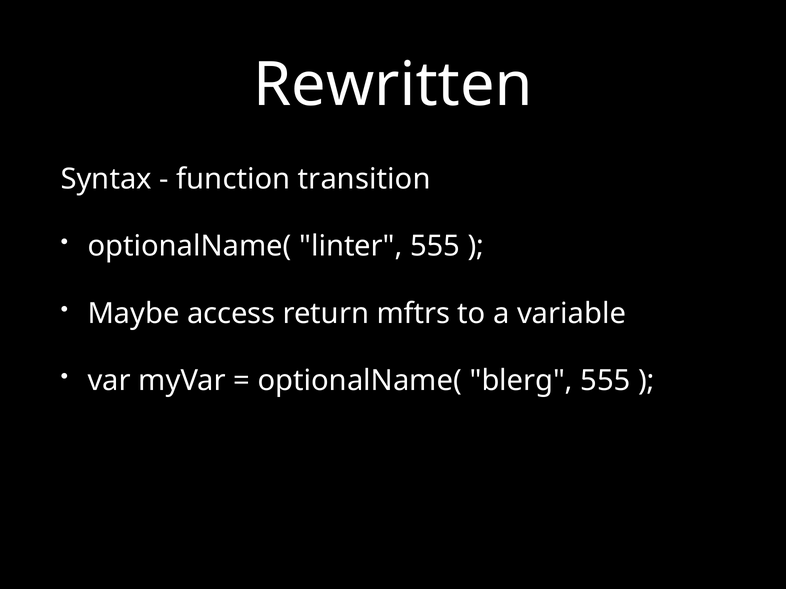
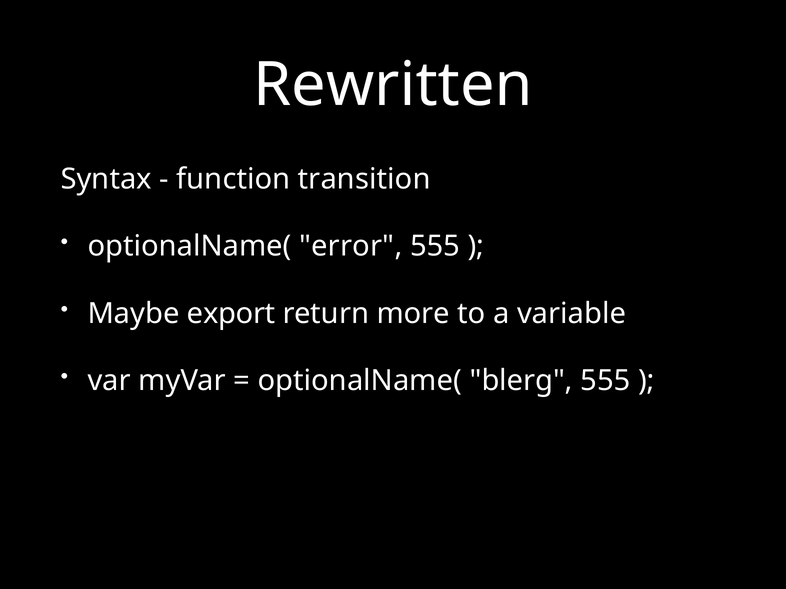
linter: linter -> error (351, 246)
access: access -> export (231, 314)
mftrs: mftrs -> more (413, 314)
